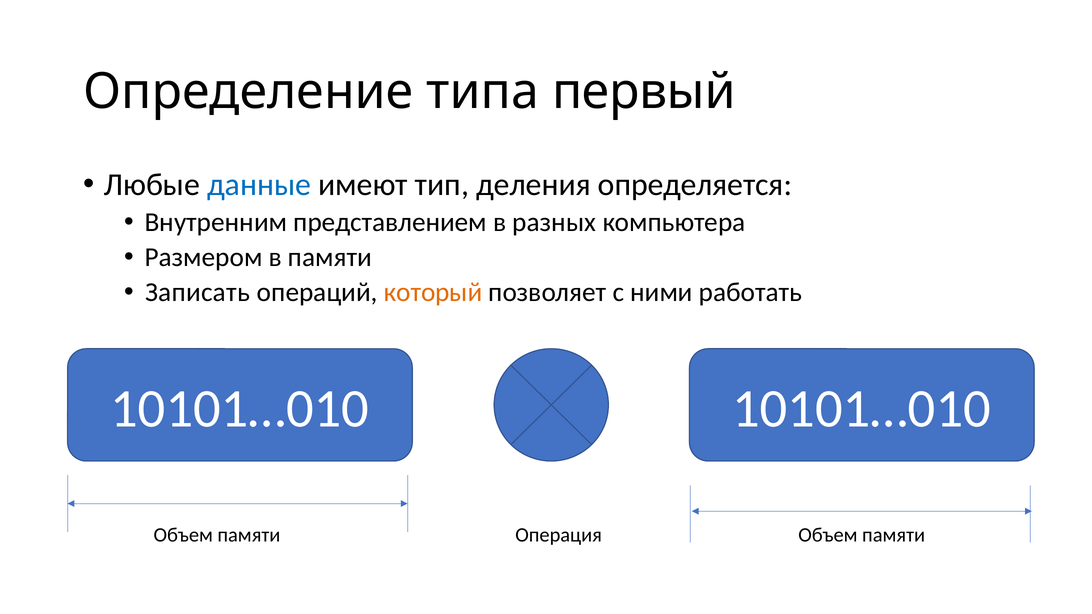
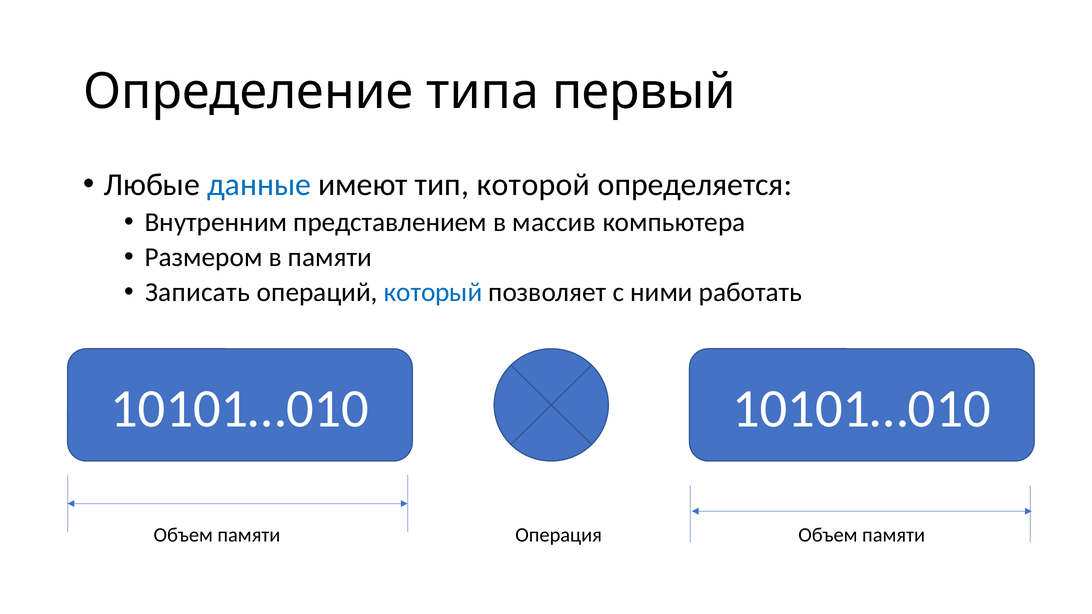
деления: деления -> которой (533, 185)
разных: разных -> массив (554, 222)
который colour: orange -> blue (433, 293)
